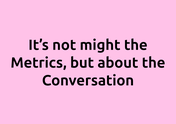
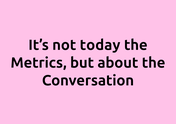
might: might -> today (100, 45)
